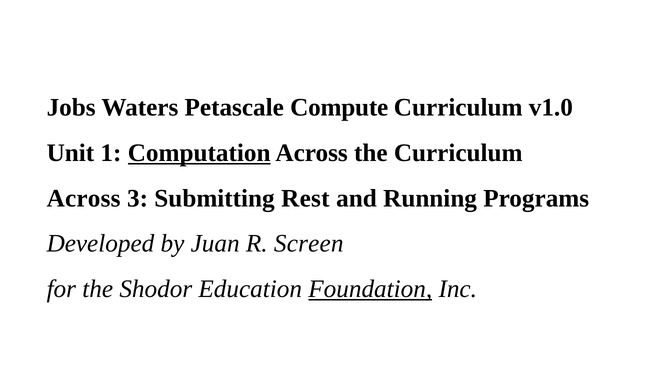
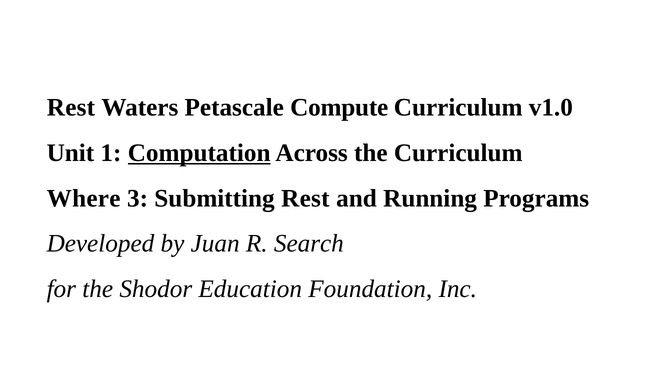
Jobs: Jobs -> Rest (71, 108)
Across: Across -> Where (84, 198)
Screen: Screen -> Search (309, 244)
Foundation underline: present -> none (370, 289)
